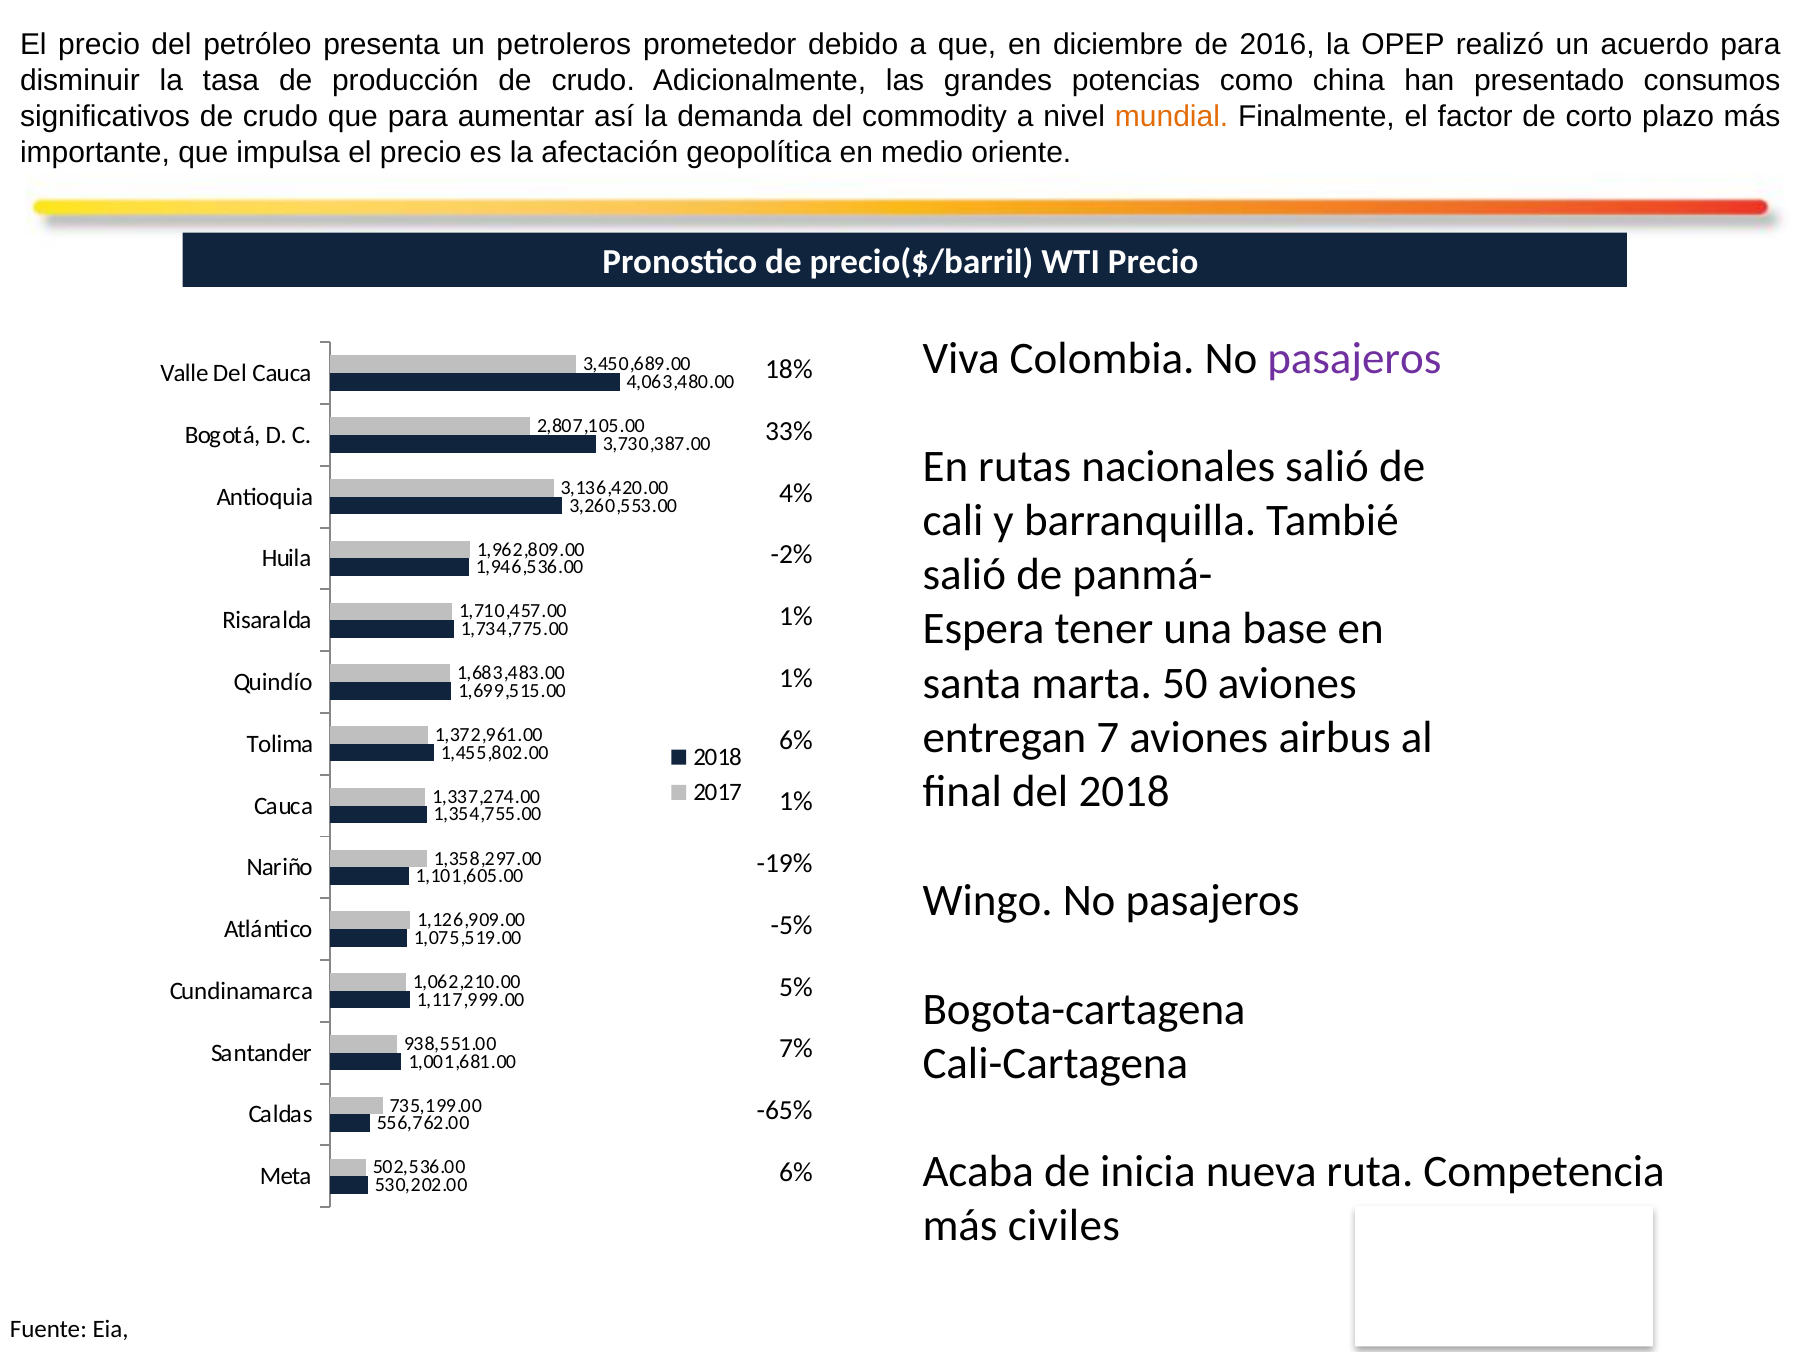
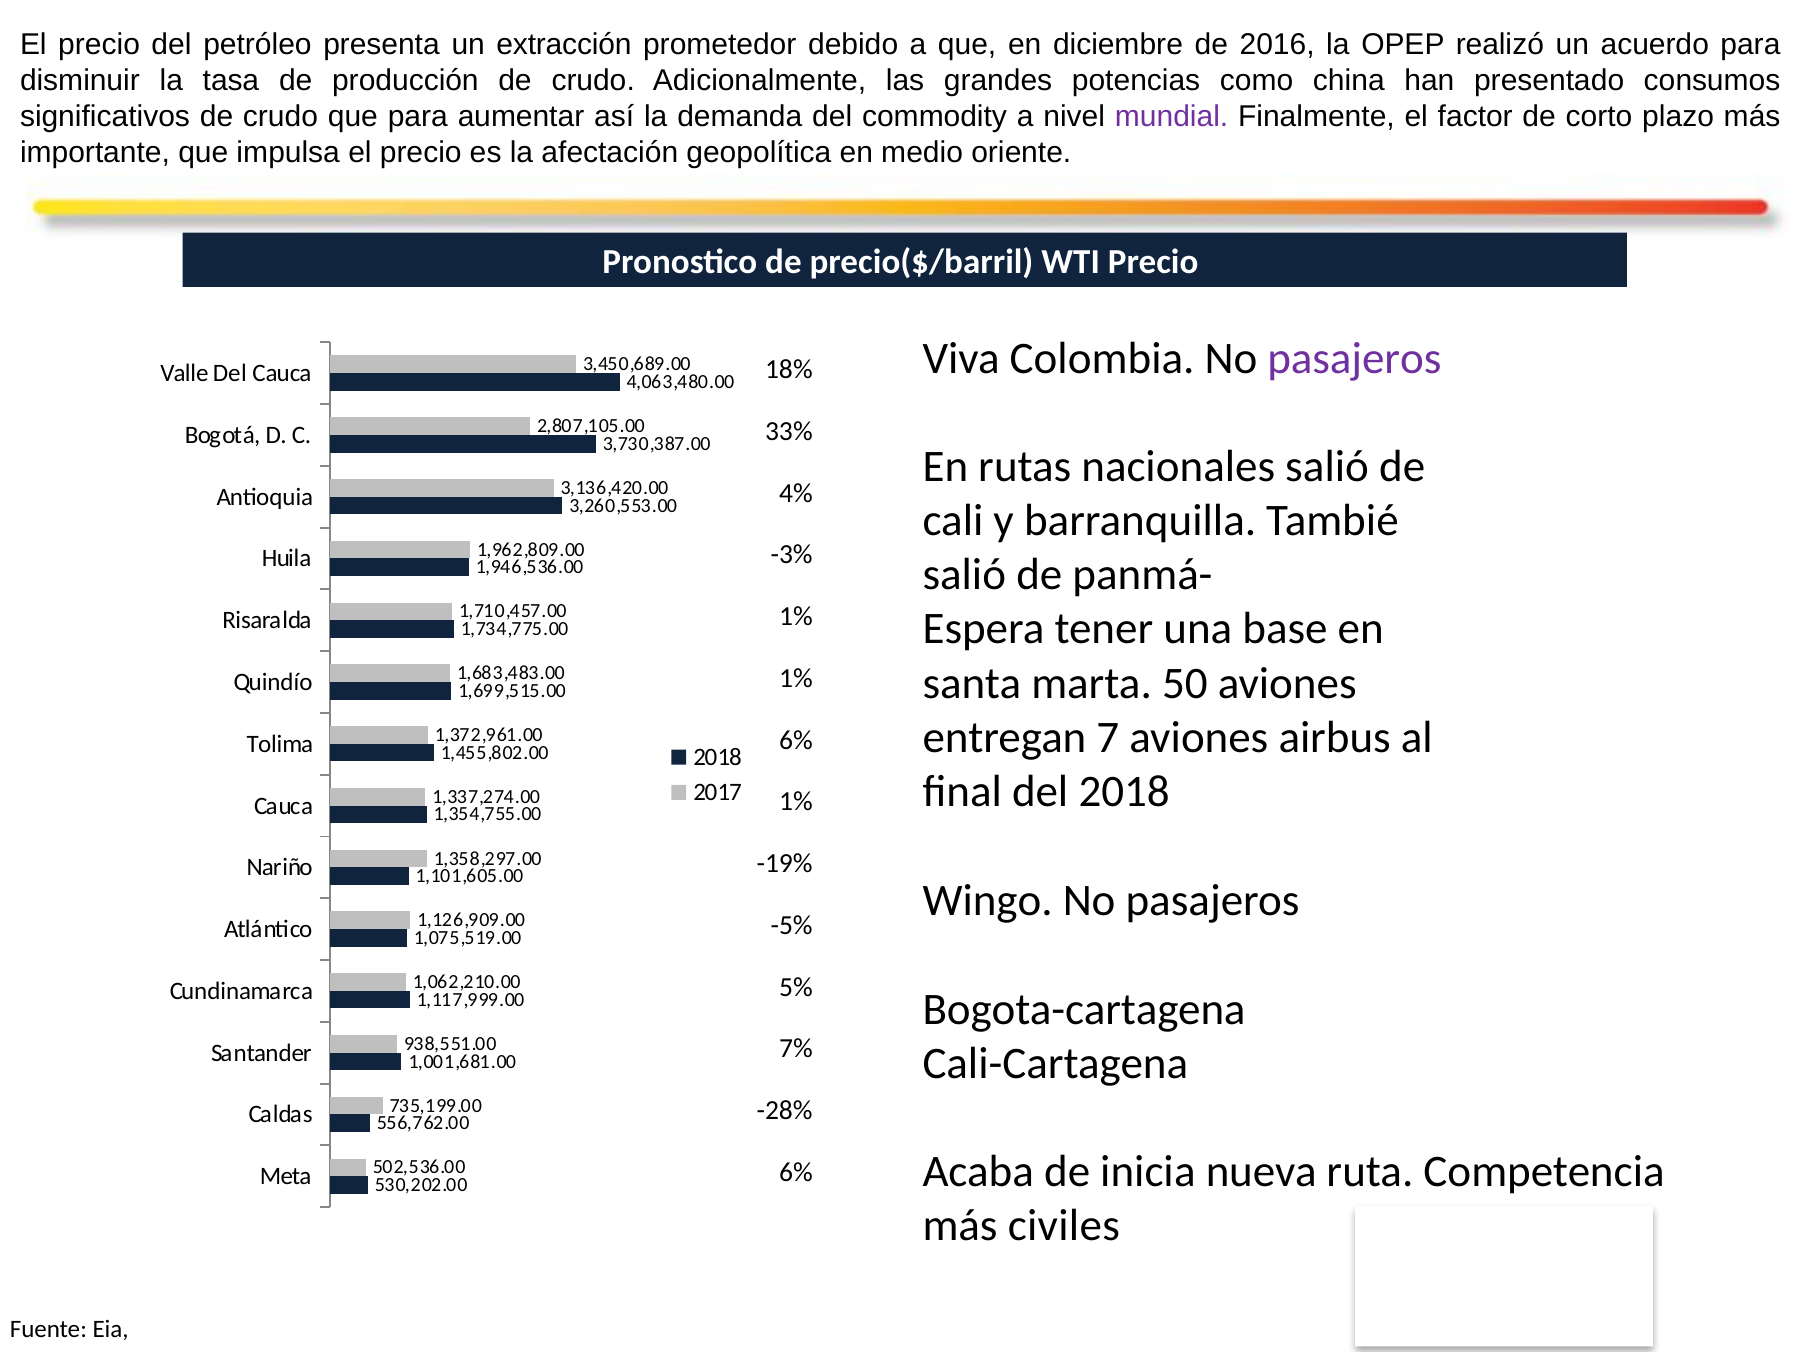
petroleros: petroleros -> extracción (564, 44)
mundial colour: orange -> purple (1172, 116)
-2%: -2% -> -3% (792, 555)
-65%: -65% -> -28% (785, 1110)
